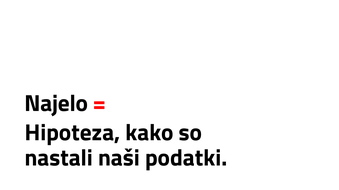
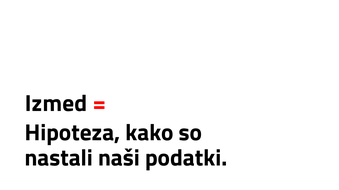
Najelo: Najelo -> Izmed (56, 104)
